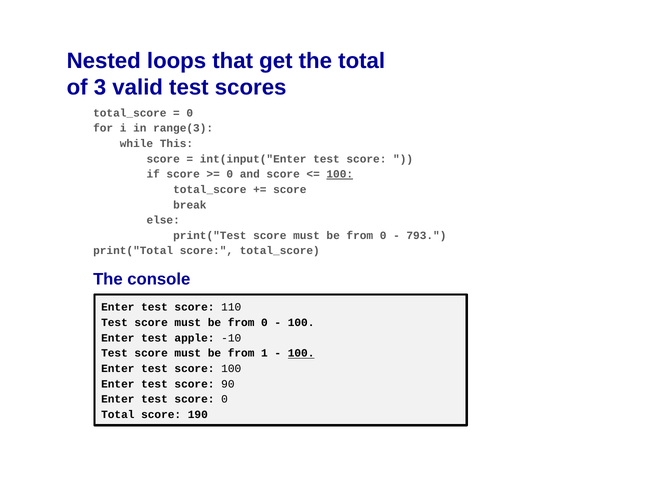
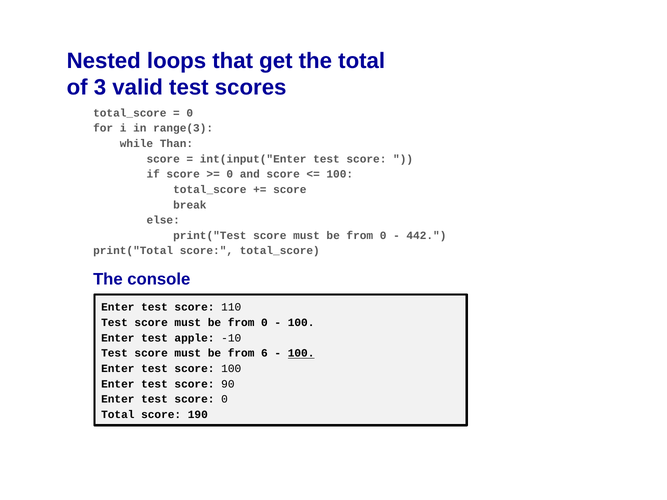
This: This -> Than (176, 144)
100 underline: present -> none (340, 174)
793: 793 -> 442 (426, 236)
1: 1 -> 6 (264, 353)
